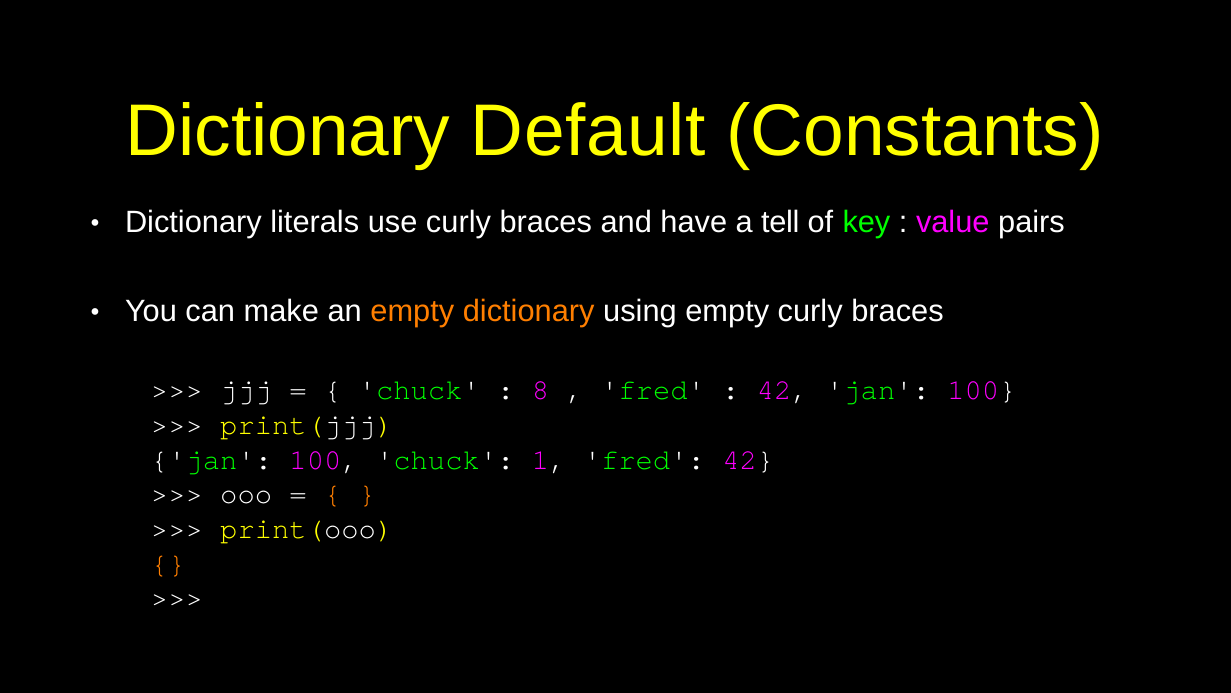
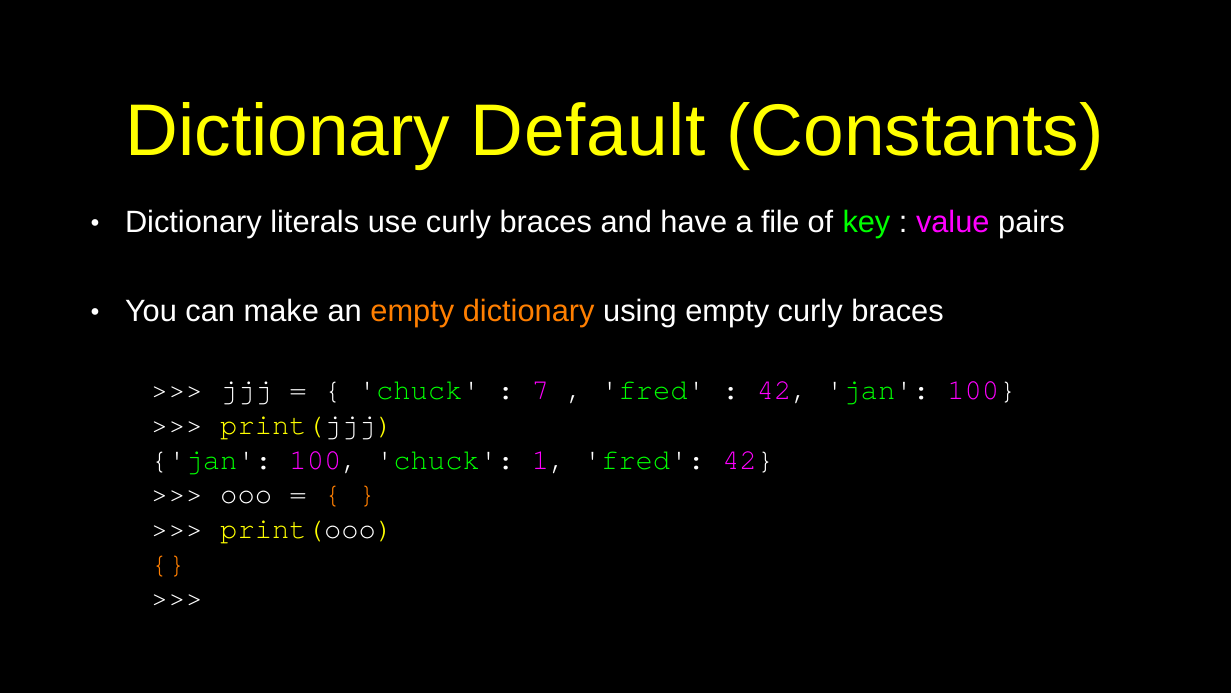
tell: tell -> file (780, 222)
8: 8 -> 7 (540, 390)
